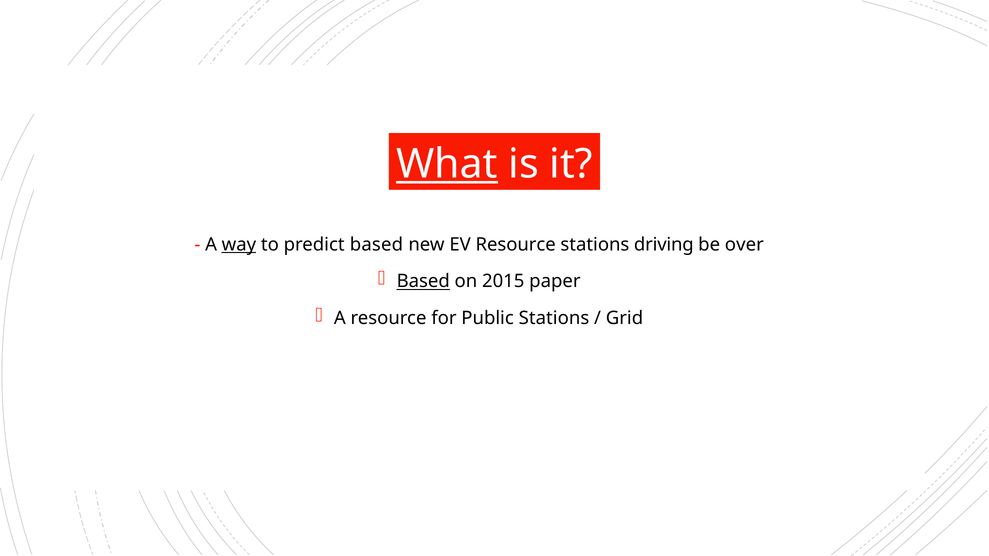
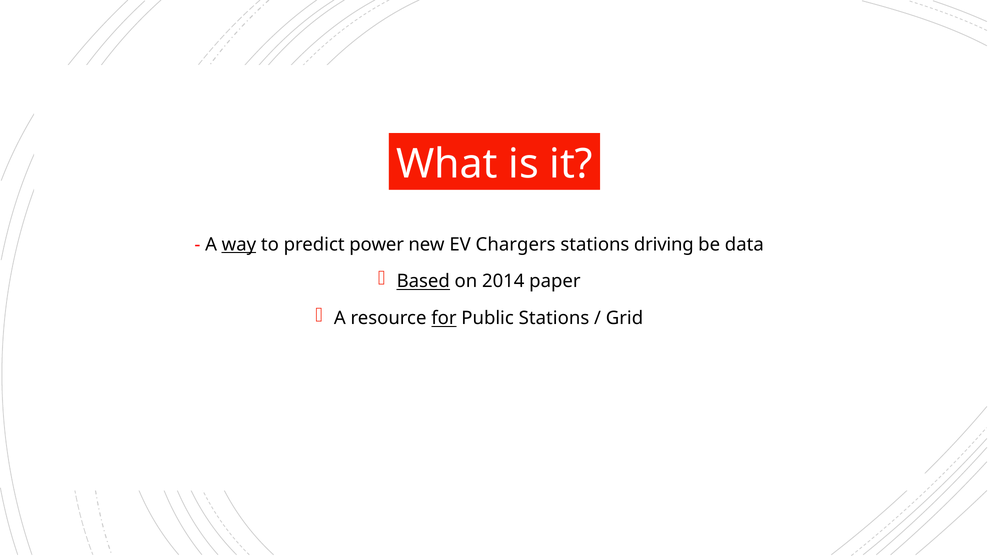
What underline: present -> none (447, 164)
predict based: based -> power (377, 245)
EV Resource: Resource -> Chargers (516, 245)
over: over -> data (744, 245)
2015: 2015 -> 2014 (503, 282)
for underline: none -> present (444, 319)
